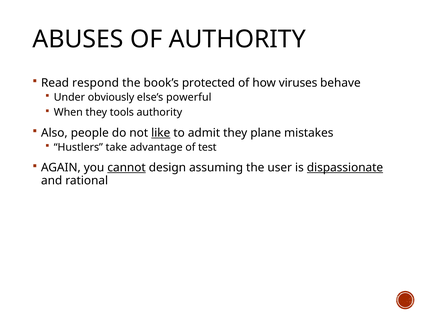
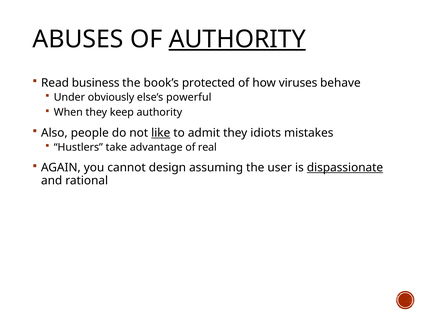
AUTHORITY underline: none -> present (237, 39)
respond: respond -> business (96, 83)
tools: tools -> keep (122, 112)
plane: plane -> idiots (266, 133)
test: test -> real (207, 147)
cannot underline: present -> none (127, 168)
